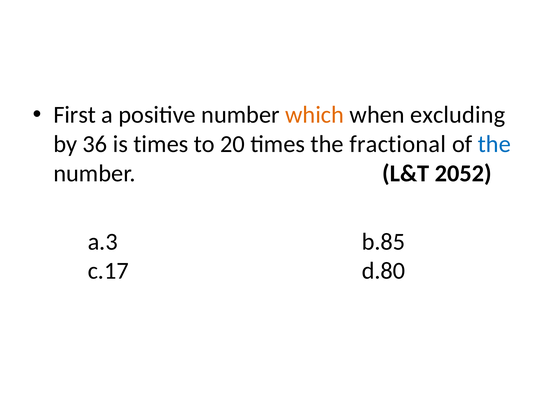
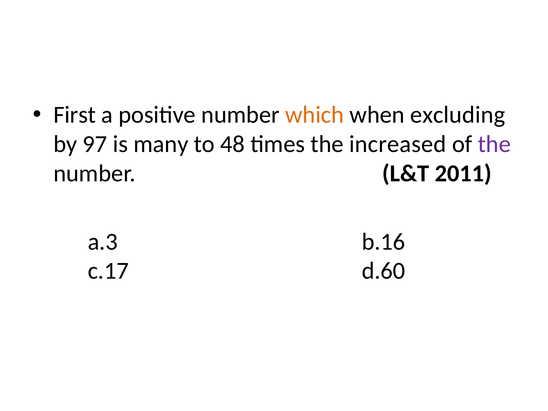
36: 36 -> 97 (95, 144)
is times: times -> many (161, 144)
20: 20 -> 48 (233, 144)
fractional: fractional -> increased (398, 144)
the colour: blue -> purple (494, 144)
2052: 2052 -> 2011 (463, 173)
b.85: b.85 -> b.16 (383, 242)
d.80: d.80 -> d.60 (383, 271)
